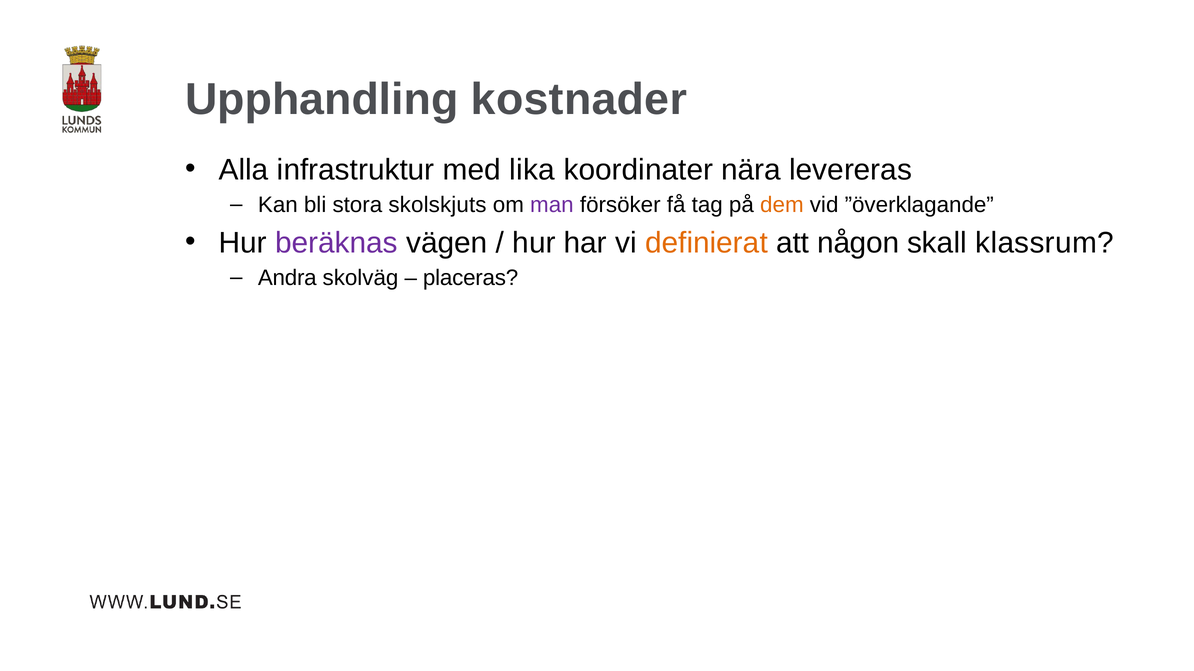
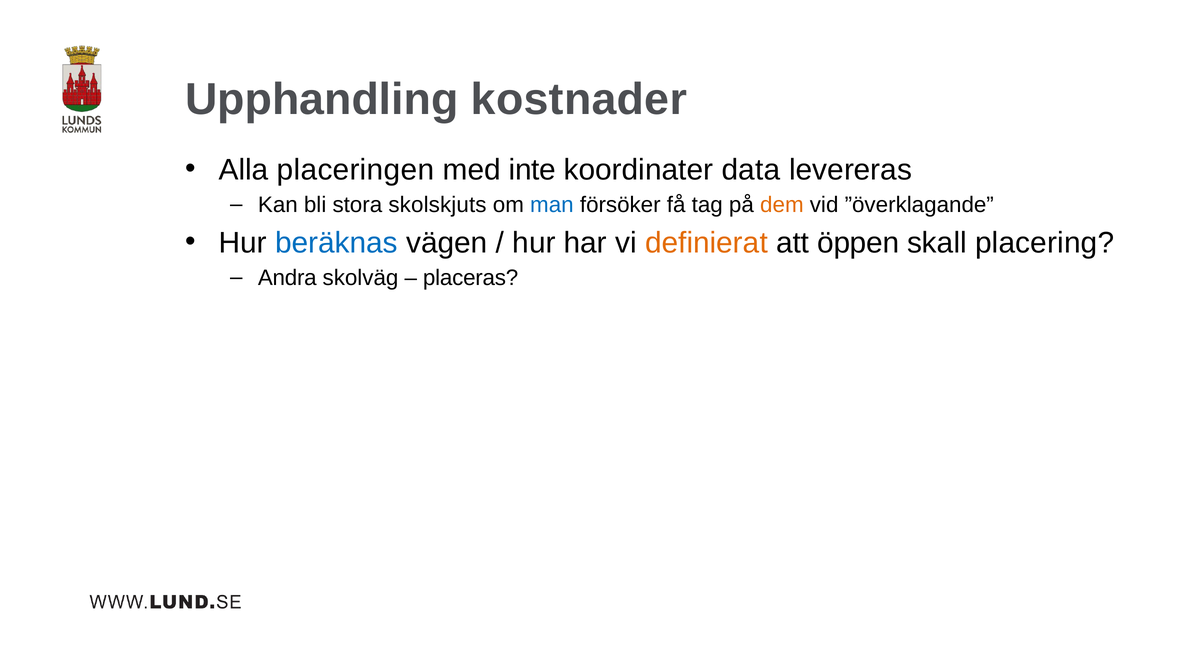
infrastruktur: infrastruktur -> placeringen (356, 170)
lika: lika -> inte (532, 170)
nära: nära -> data (751, 170)
man colour: purple -> blue (552, 205)
beräknas colour: purple -> blue (336, 243)
någon: någon -> öppen (858, 243)
klassrum: klassrum -> placering (1045, 243)
